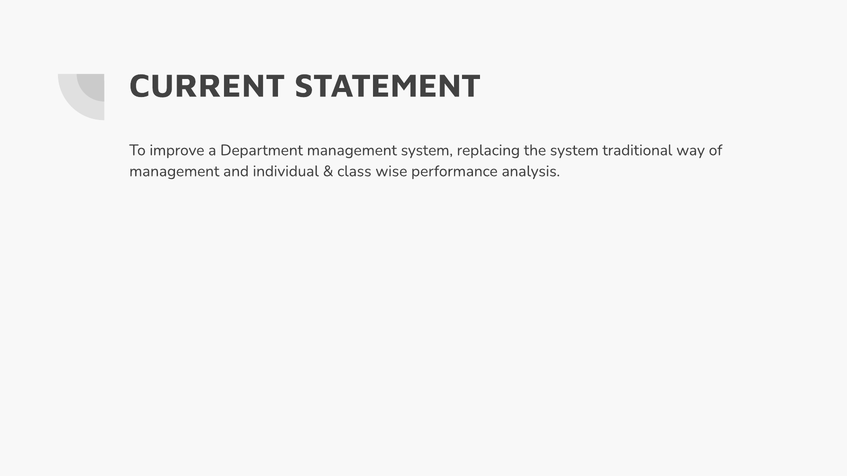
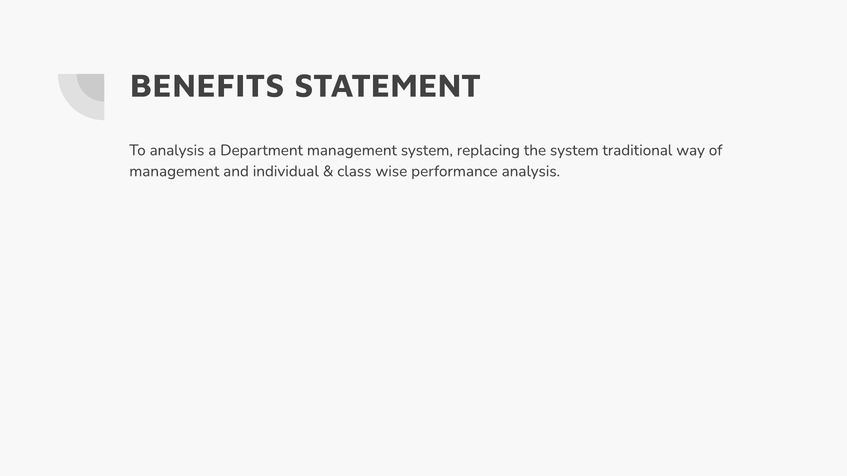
CURRENT: CURRENT -> BENEFITS (207, 86)
To improve: improve -> analysis (177, 150)
